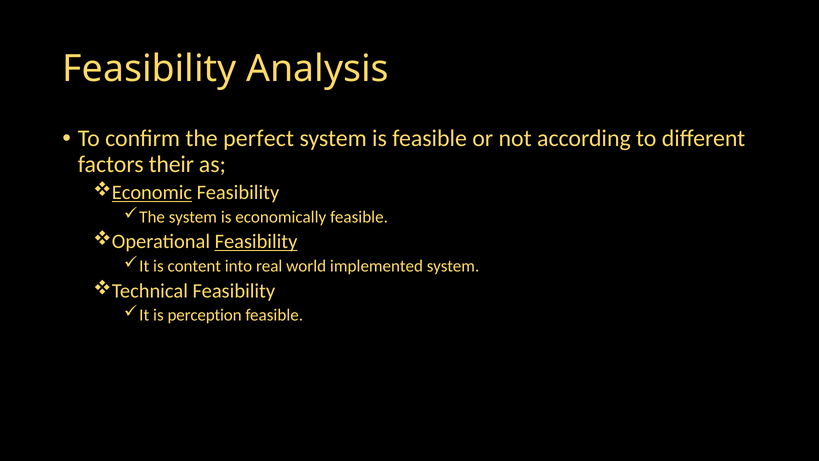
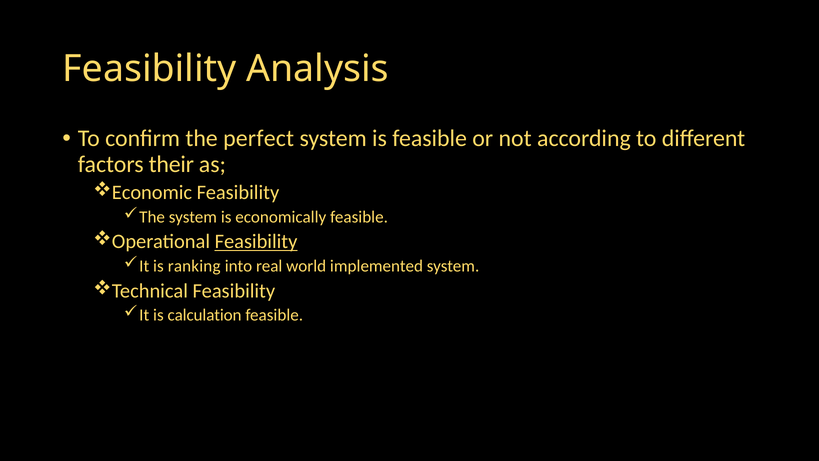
Economic underline: present -> none (152, 193)
content: content -> ranking (194, 266)
perception: perception -> calculation (205, 315)
